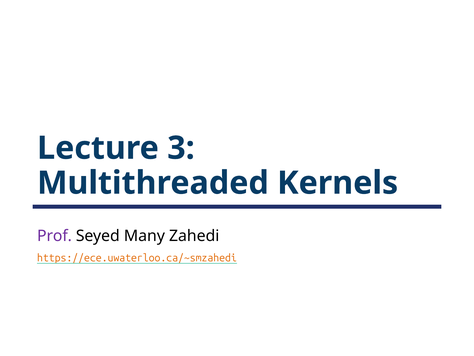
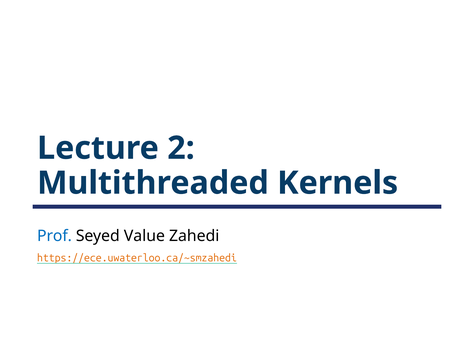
3: 3 -> 2 (181, 148)
Prof colour: purple -> blue (54, 236)
Many: Many -> Value (144, 236)
